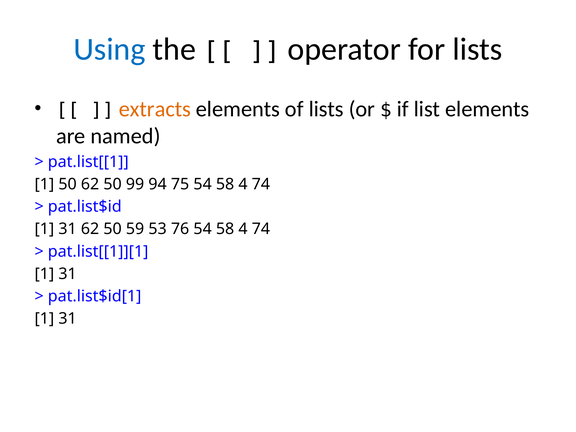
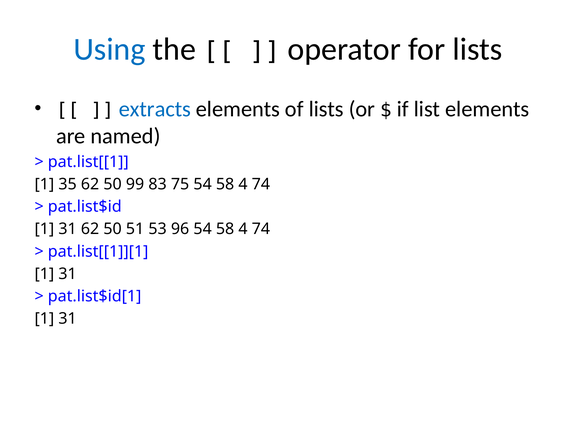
extracts colour: orange -> blue (155, 109)
1 50: 50 -> 35 (68, 184)
94: 94 -> 83 (158, 184)
59: 59 -> 51 (135, 229)
76: 76 -> 96 (180, 229)
